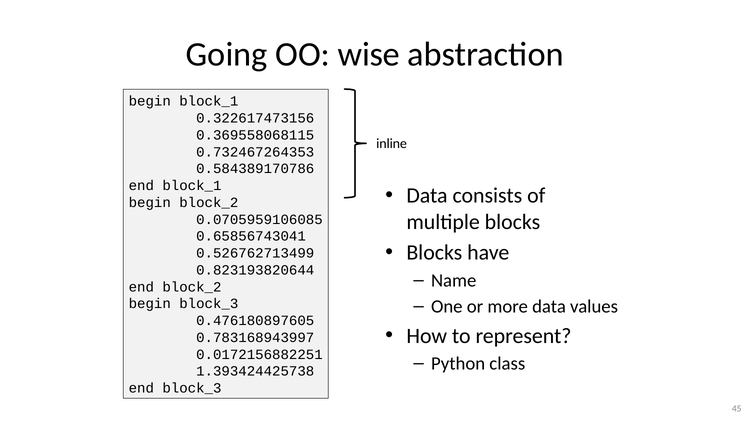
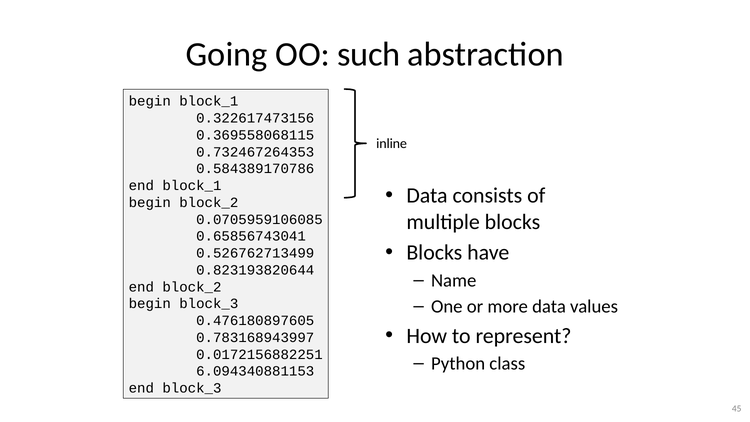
wise: wise -> such (369, 54)
1.393424425738: 1.393424425738 -> 6.094340881153 (255, 371)
